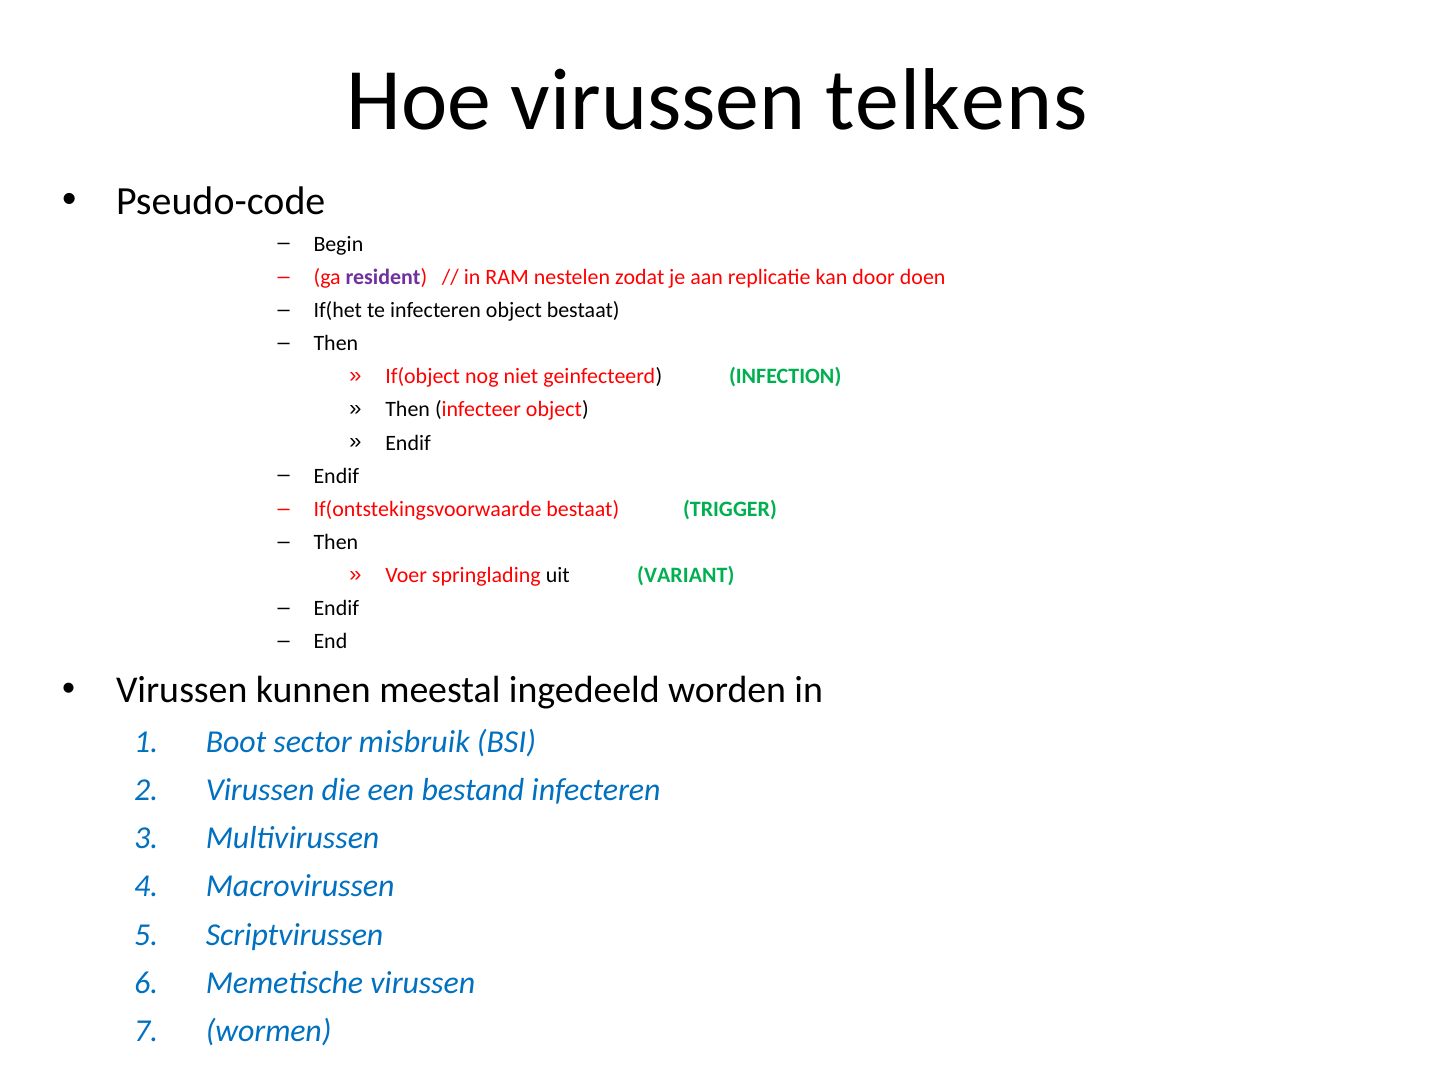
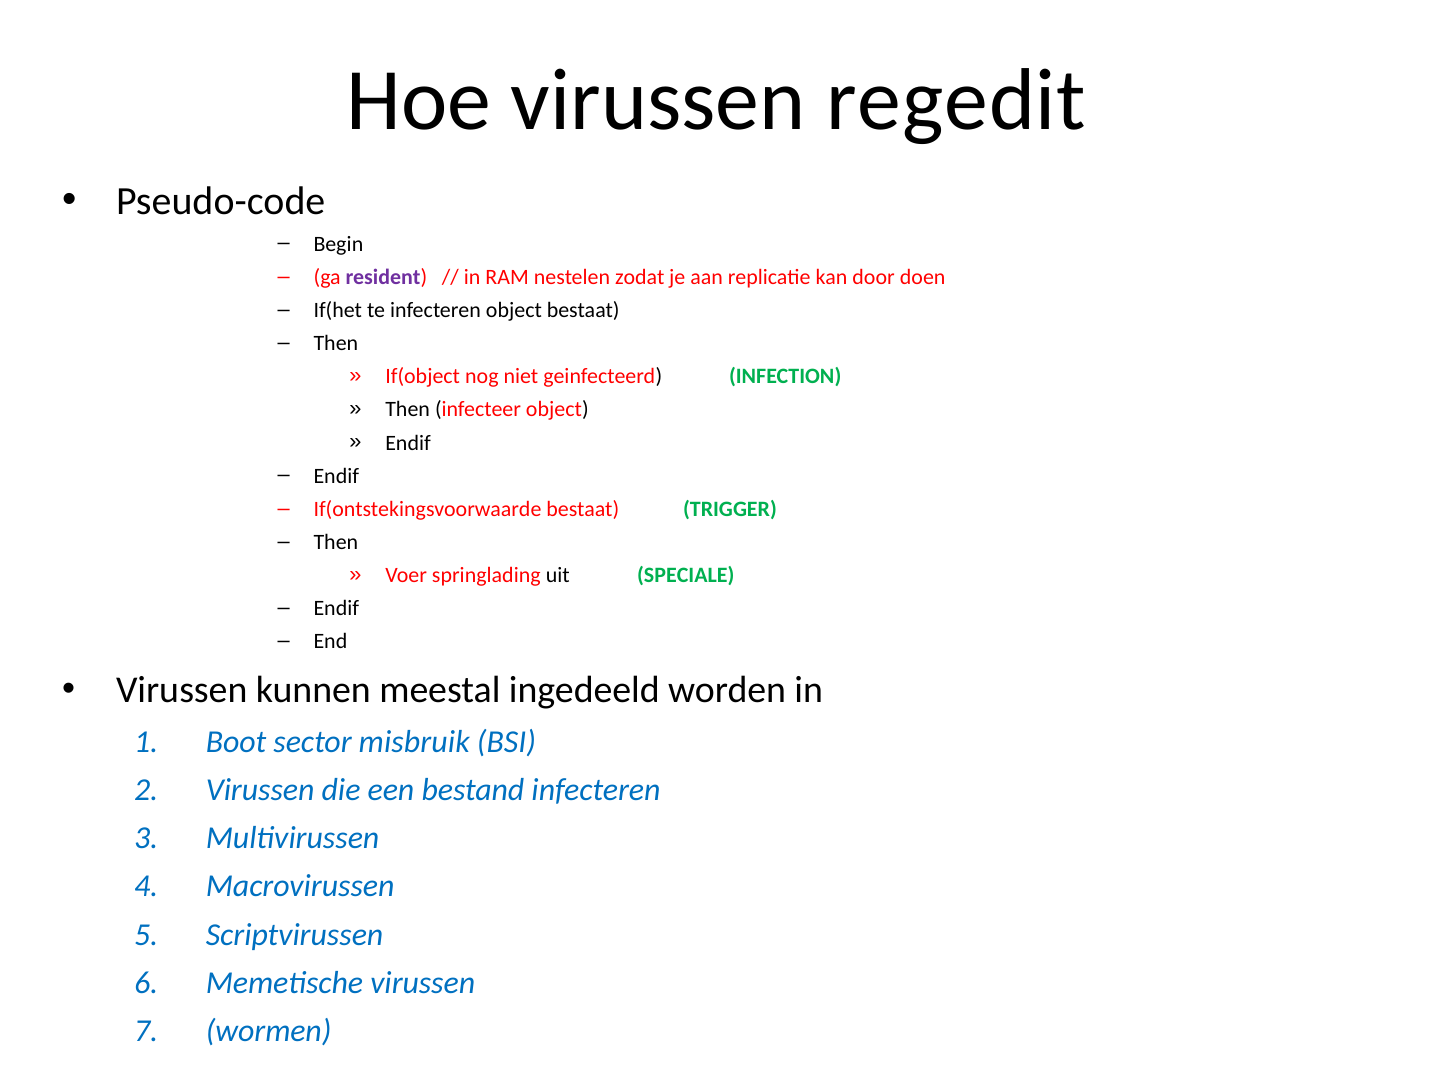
telkens: telkens -> regedit (956, 101)
VARIANT: VARIANT -> SPECIALE (686, 575)
